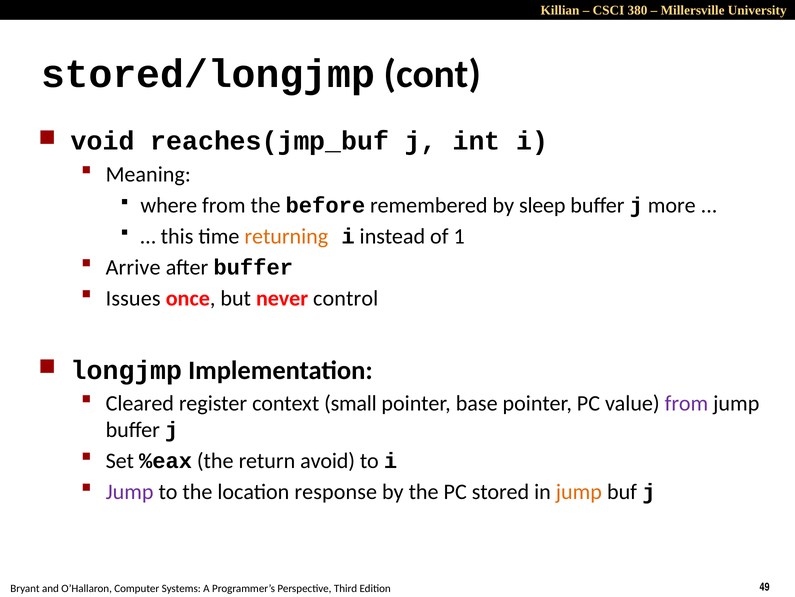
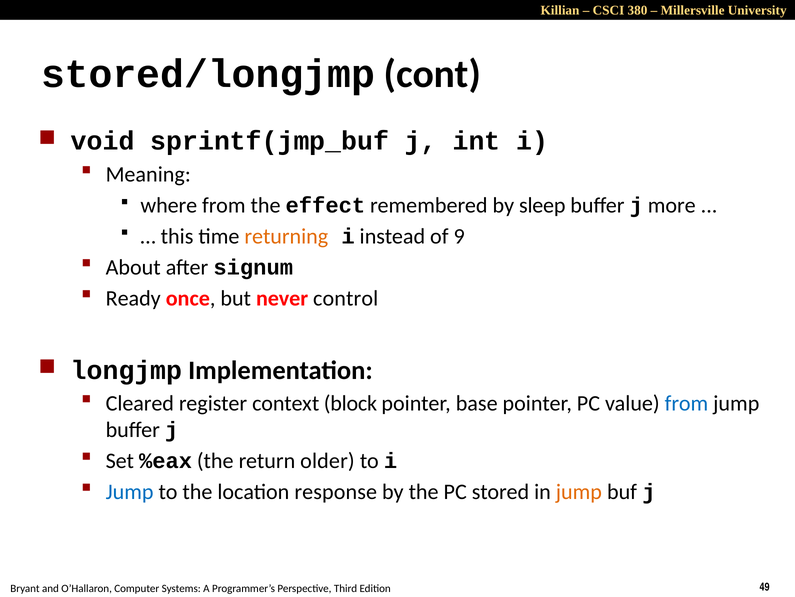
reaches(jmp_buf: reaches(jmp_buf -> sprintf(jmp_buf (270, 141)
before: before -> effect (325, 205)
1: 1 -> 9 (459, 236)
Arrive: Arrive -> About (133, 267)
after buffer: buffer -> signum (253, 267)
Issues: Issues -> Ready (133, 298)
small: small -> block (350, 403)
from colour: purple -> blue (686, 403)
avoid: avoid -> older (327, 460)
Jump colour: purple -> blue (130, 491)
